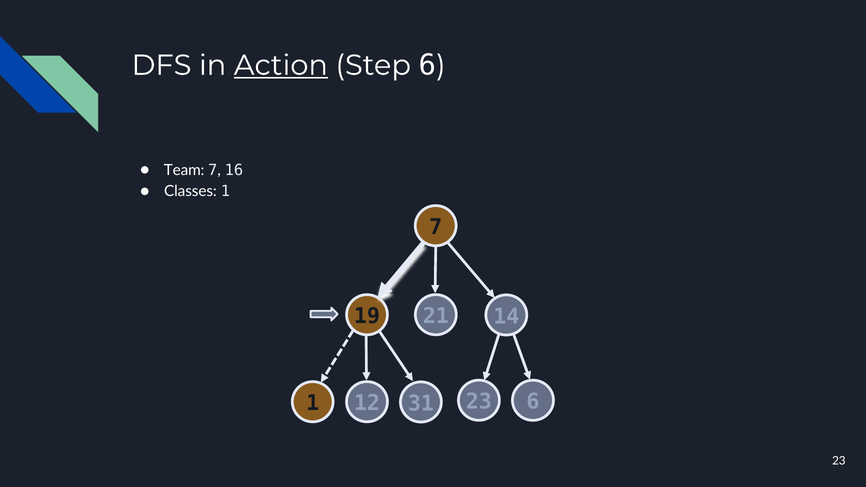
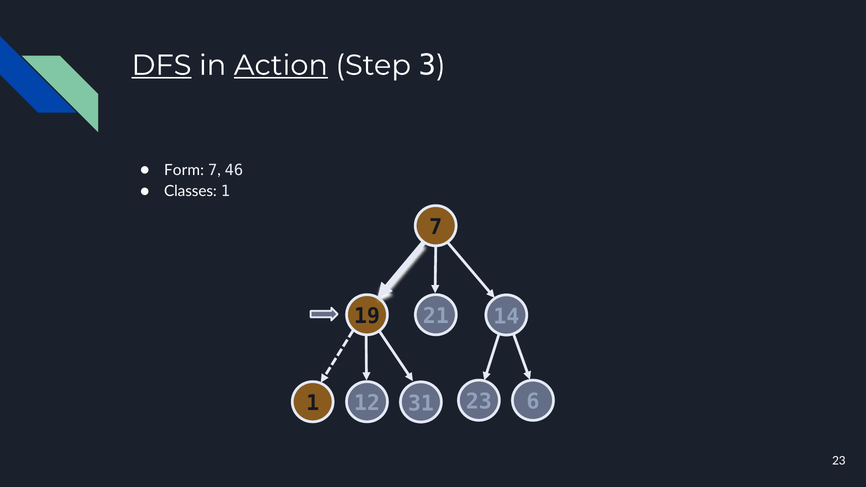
DFS underline: none -> present (161, 65)
Step 6: 6 -> 3 (427, 65)
Team: Team -> Form (184, 170)
16: 16 -> 46 (234, 170)
